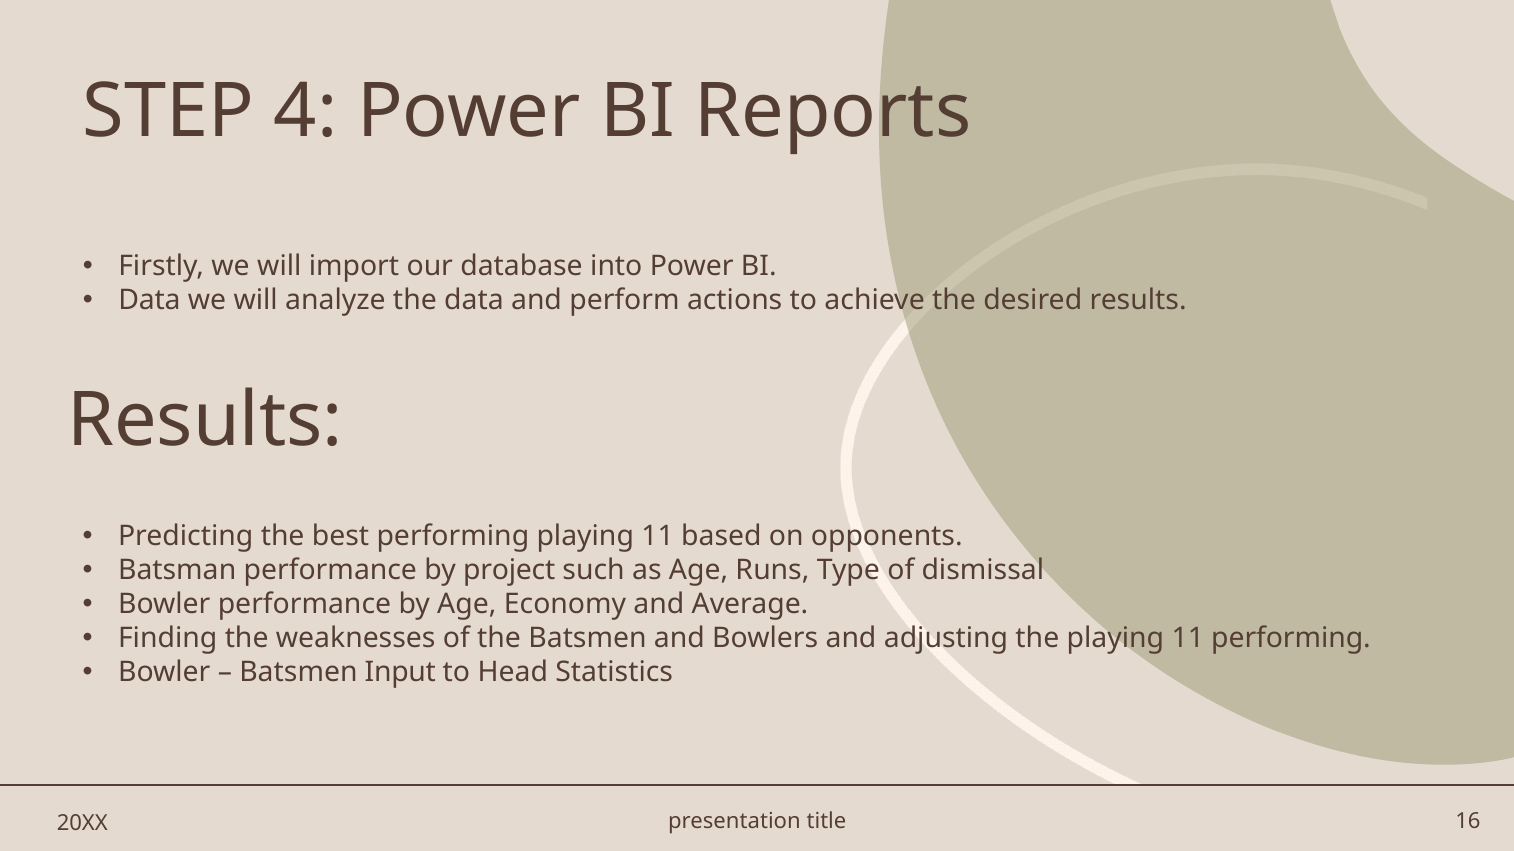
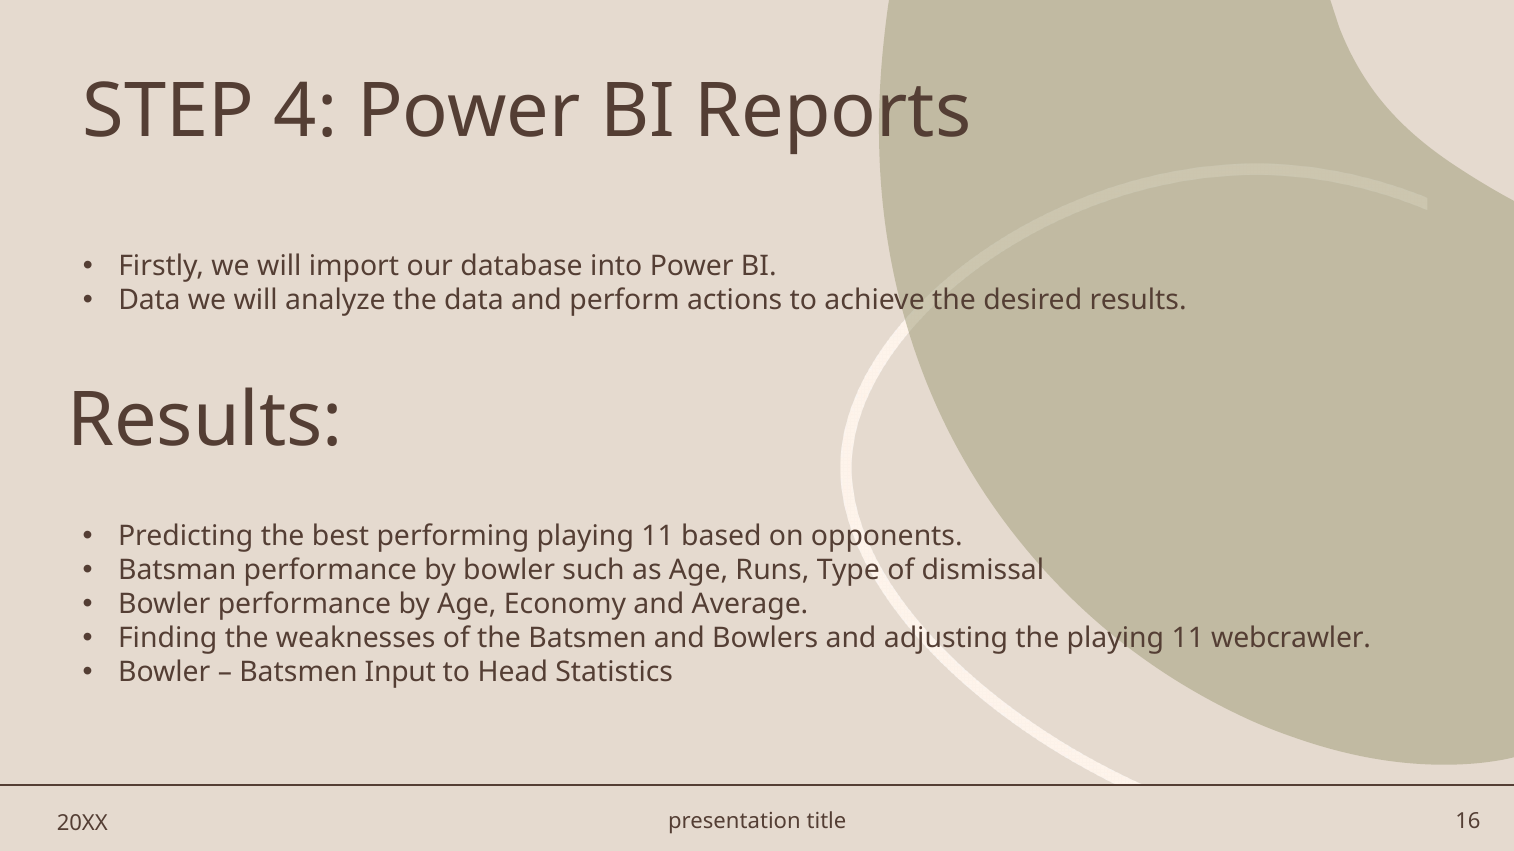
by project: project -> bowler (509, 571)
11 performing: performing -> webcrawler (1291, 639)
